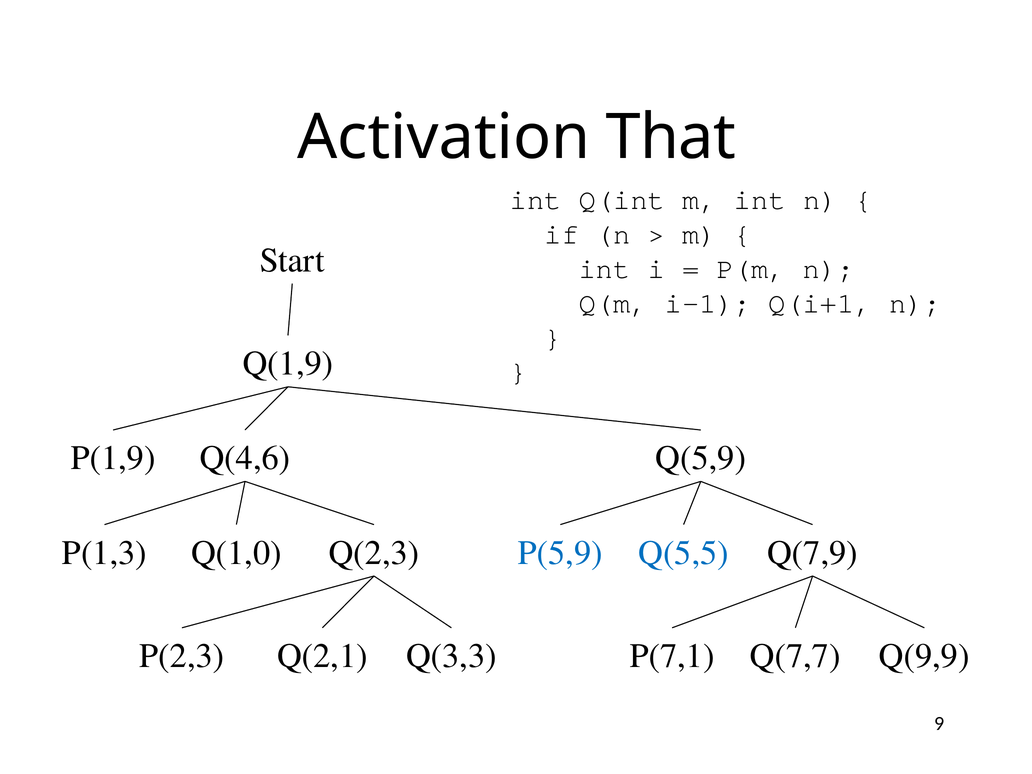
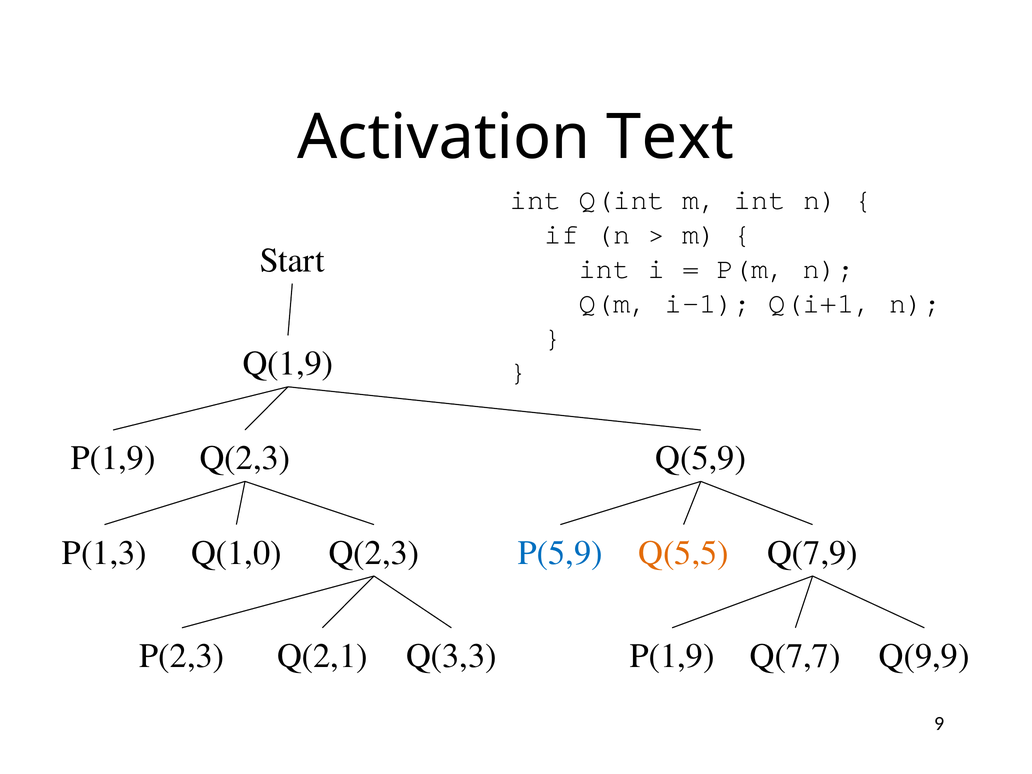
That: That -> Text (670, 138)
P(1,9 Q(4,6: Q(4,6 -> Q(2,3 (245, 458)
Q(5,5 colour: blue -> orange (684, 553)
P(7,1: P(7,1 -> P(1,9 (672, 656)
